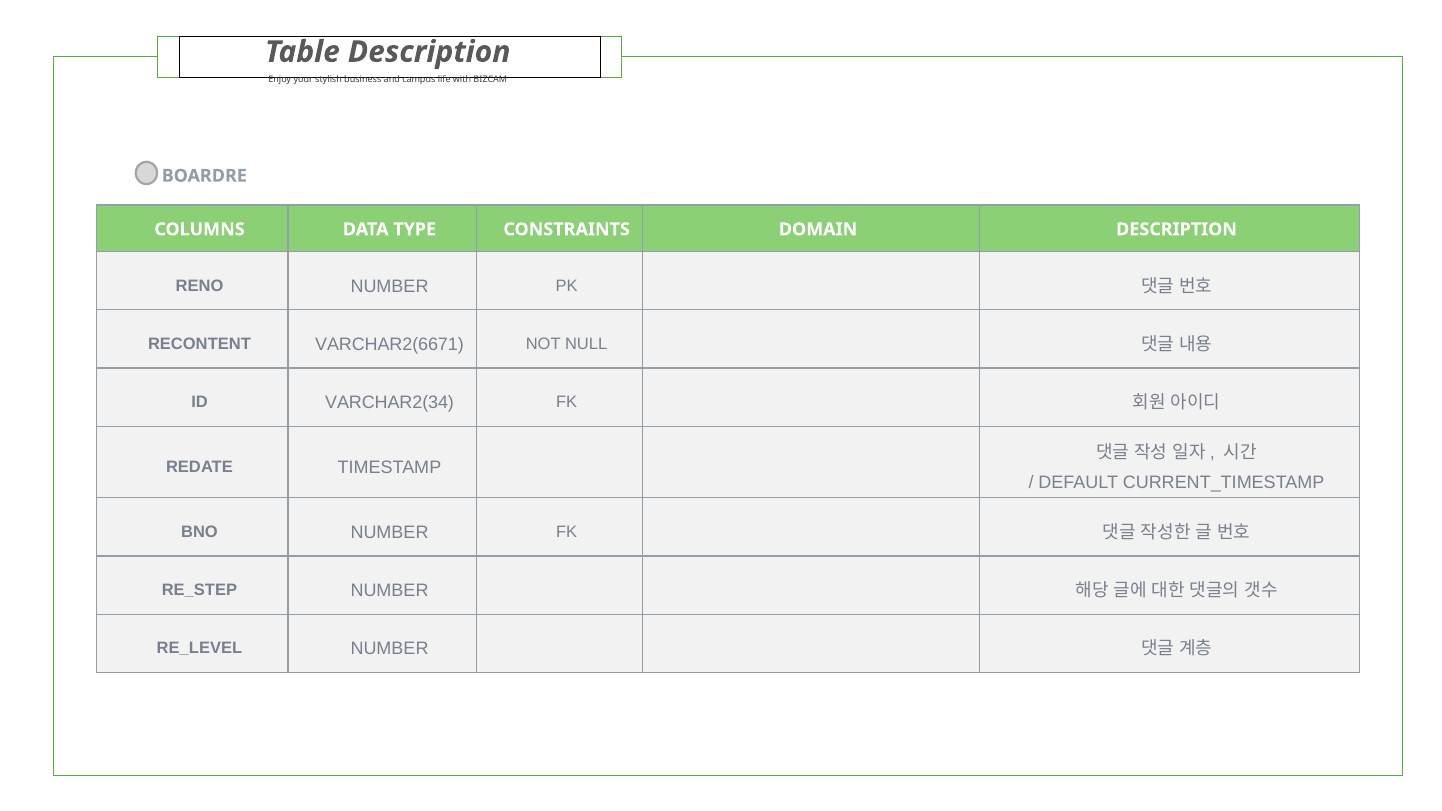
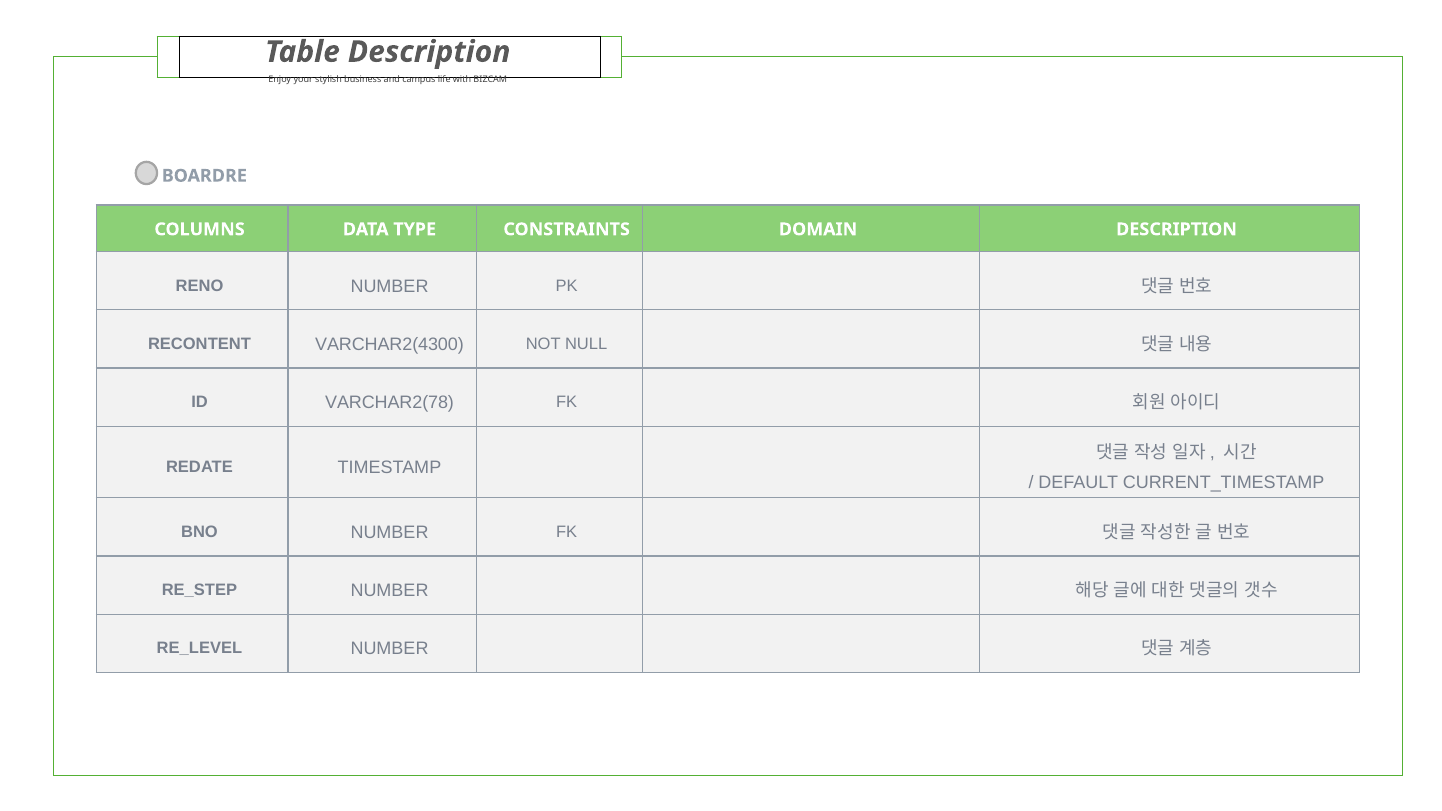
VARCHAR2(6671: VARCHAR2(6671 -> VARCHAR2(4300 (389, 344)
VARCHAR2(34: VARCHAR2(34 -> VARCHAR2(78 (390, 403)
